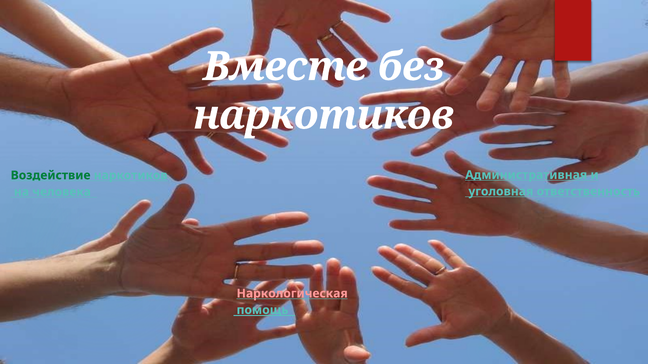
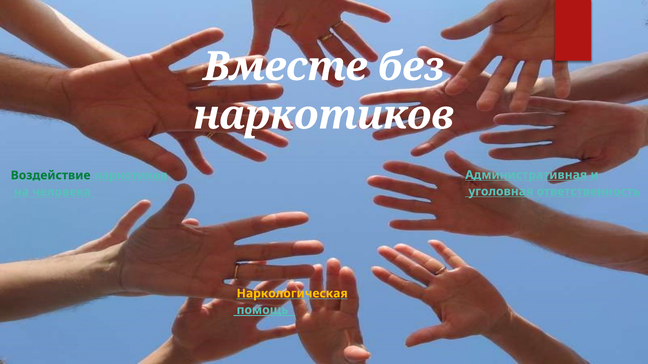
Наркологическая colour: pink -> yellow (292, 294)
